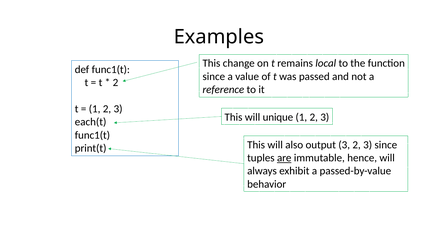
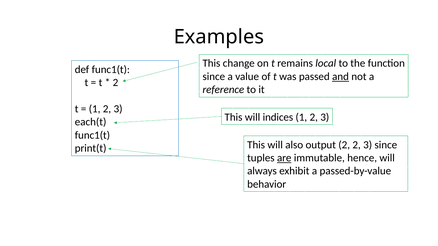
and underline: none -> present (341, 77)
unique: unique -> indices (278, 117)
output 3: 3 -> 2 (344, 145)
